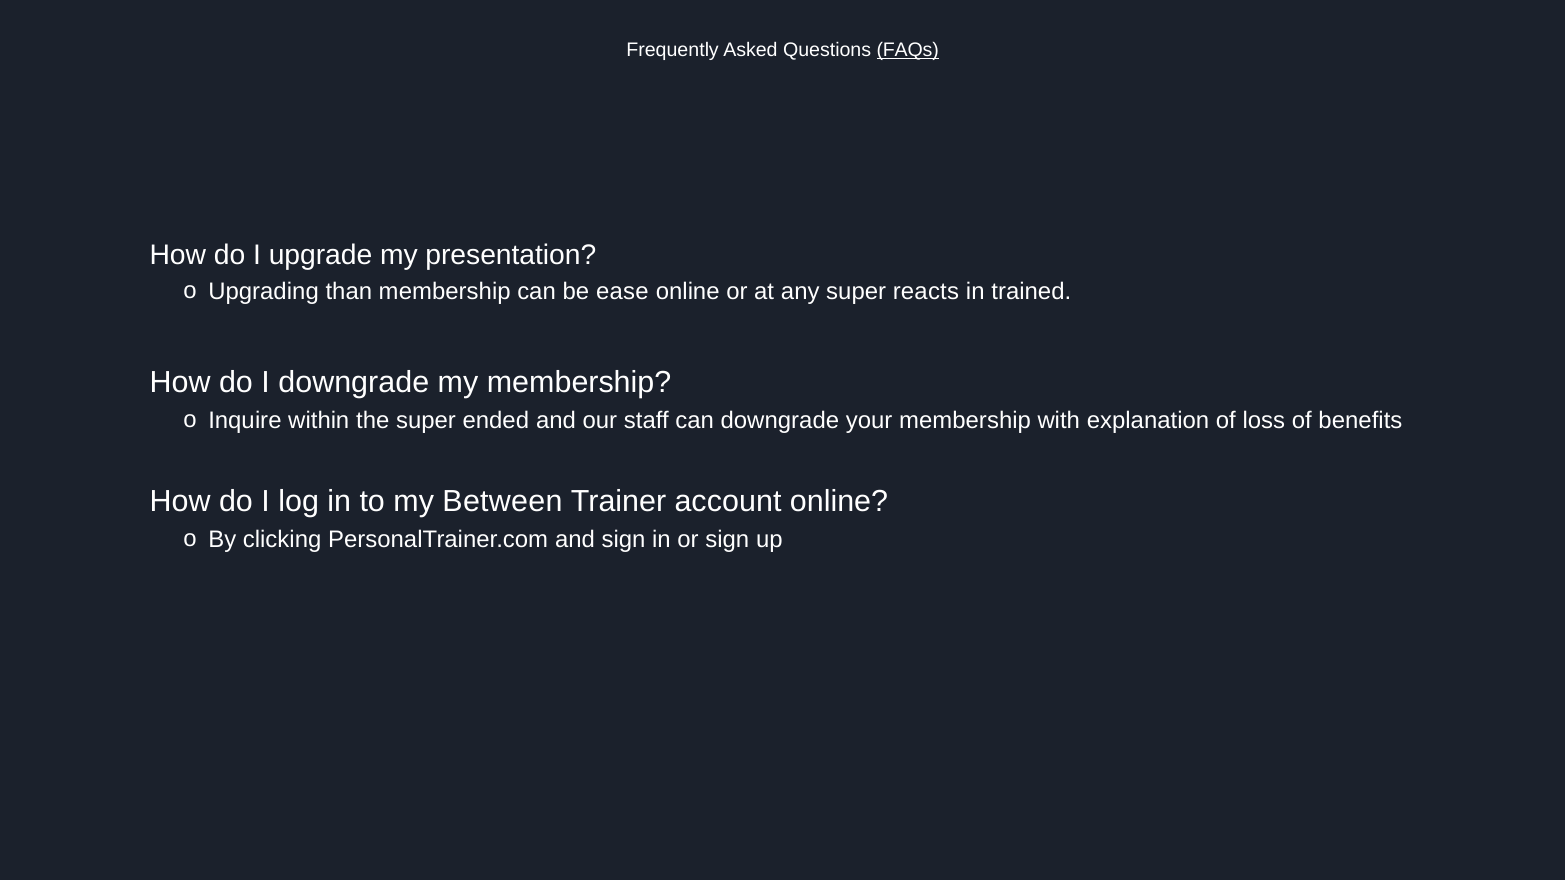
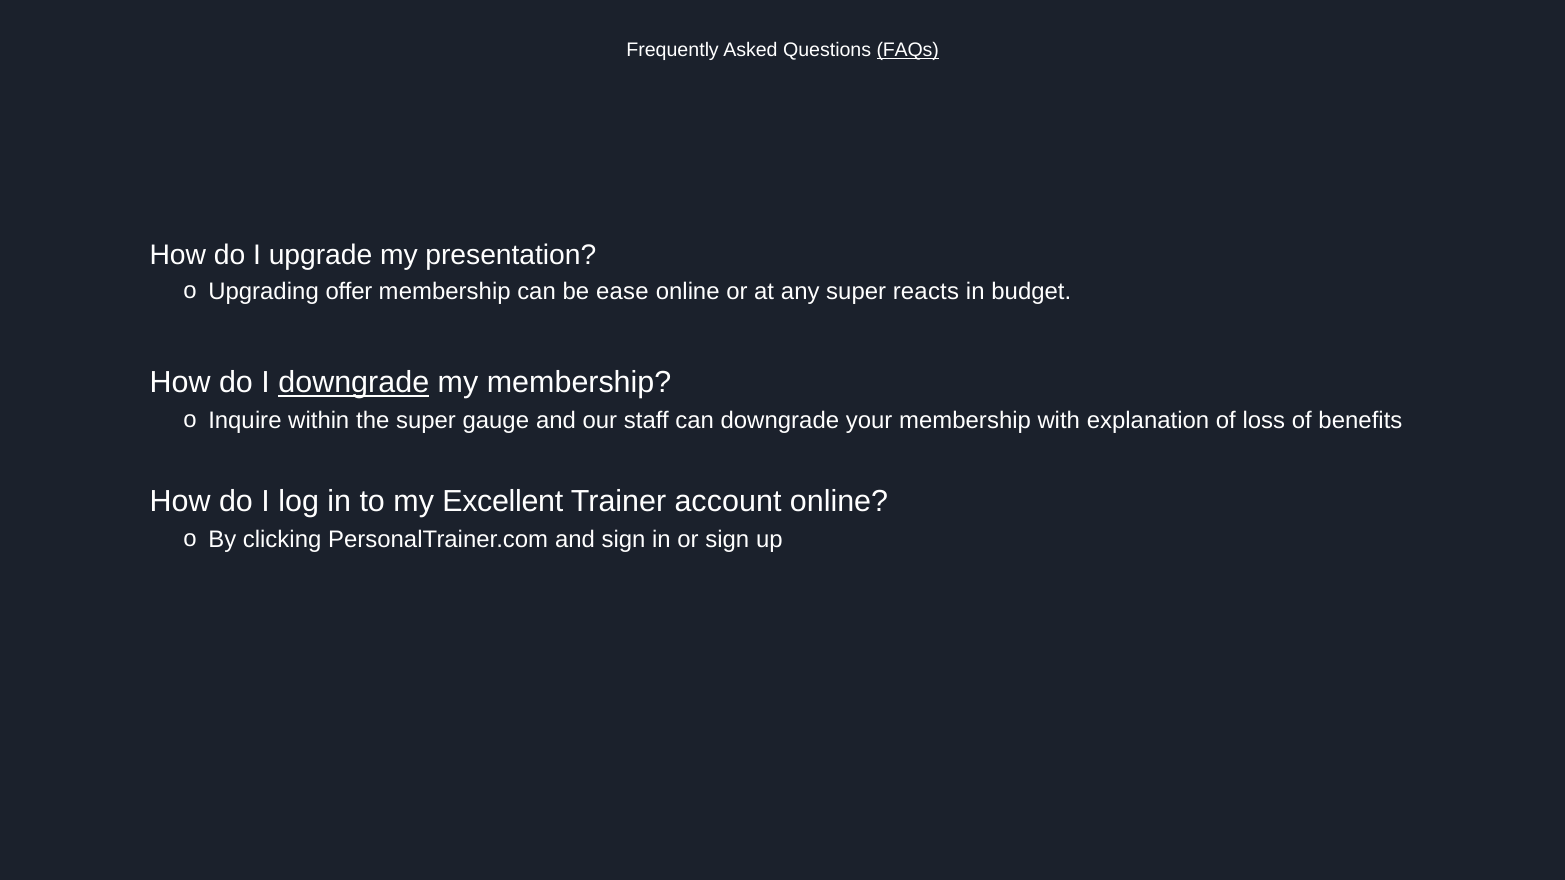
than: than -> offer (349, 292)
trained: trained -> budget (1031, 292)
downgrade underline: none -> present (354, 383)
ended: ended -> gauge (496, 421)
Between: Between -> Excellent (503, 502)
